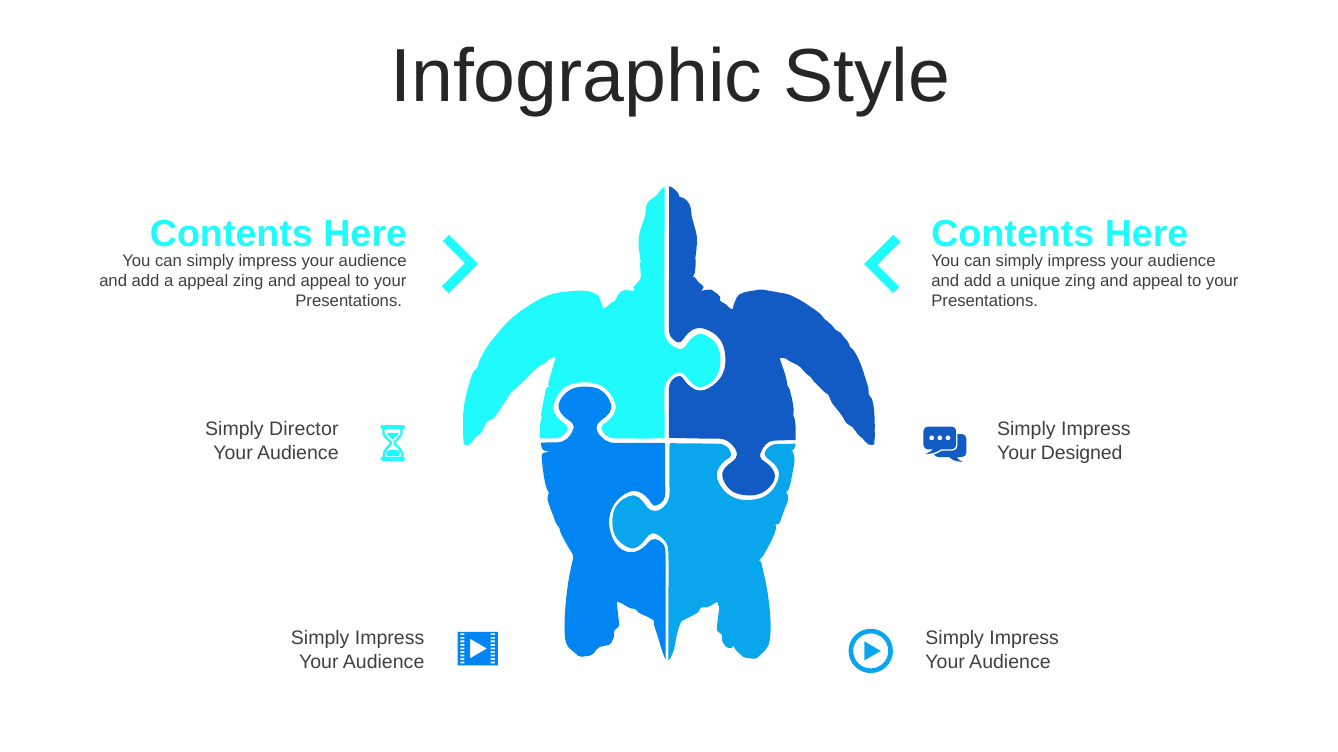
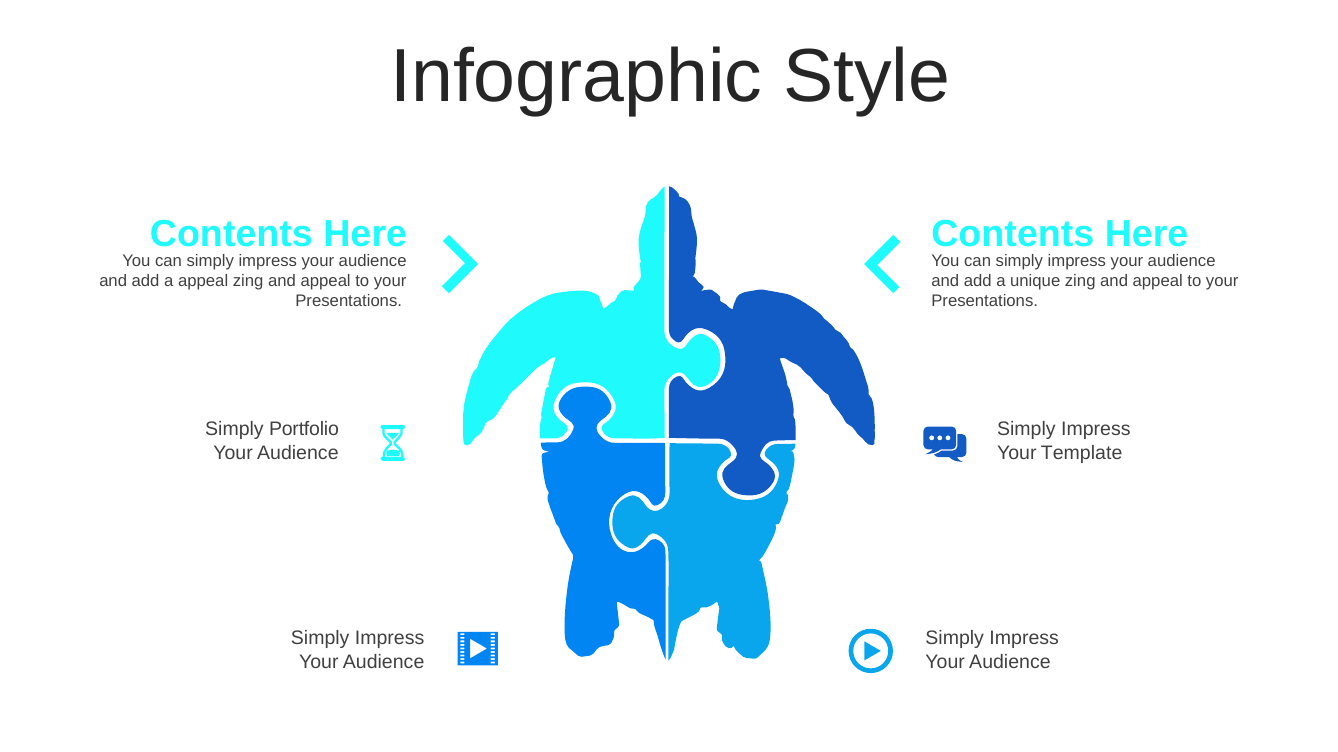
Director: Director -> Portfolio (304, 430)
Designed: Designed -> Template (1082, 453)
